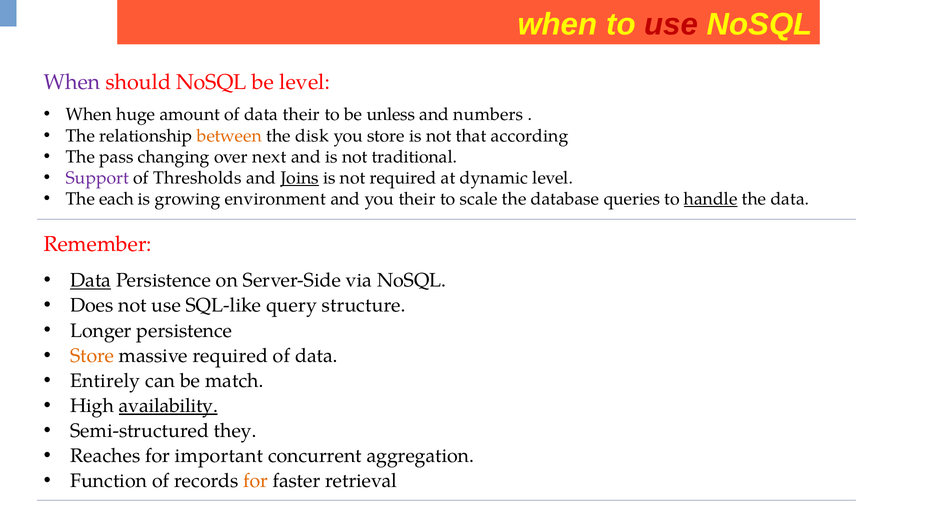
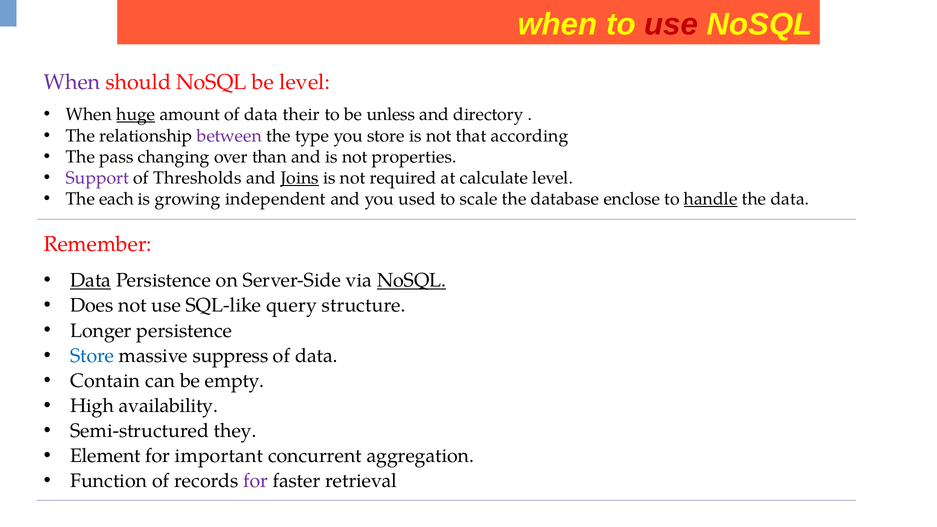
huge underline: none -> present (136, 115)
numbers: numbers -> directory (488, 115)
between colour: orange -> purple (229, 136)
disk: disk -> type (312, 136)
next: next -> than (270, 157)
traditional: traditional -> properties (414, 157)
dynamic: dynamic -> calculate (494, 178)
environment: environment -> independent (275, 199)
you their: their -> used (417, 199)
queries: queries -> enclose (632, 199)
NoSQL underline: none -> present (412, 281)
Store colour: orange -> blue (92, 356)
massive required: required -> suppress (230, 356)
Entirely: Entirely -> Contain (105, 381)
match: match -> empty (235, 381)
availability underline: present -> none (168, 406)
Reaches: Reaches -> Element (105, 456)
for colour: orange -> purple (256, 481)
